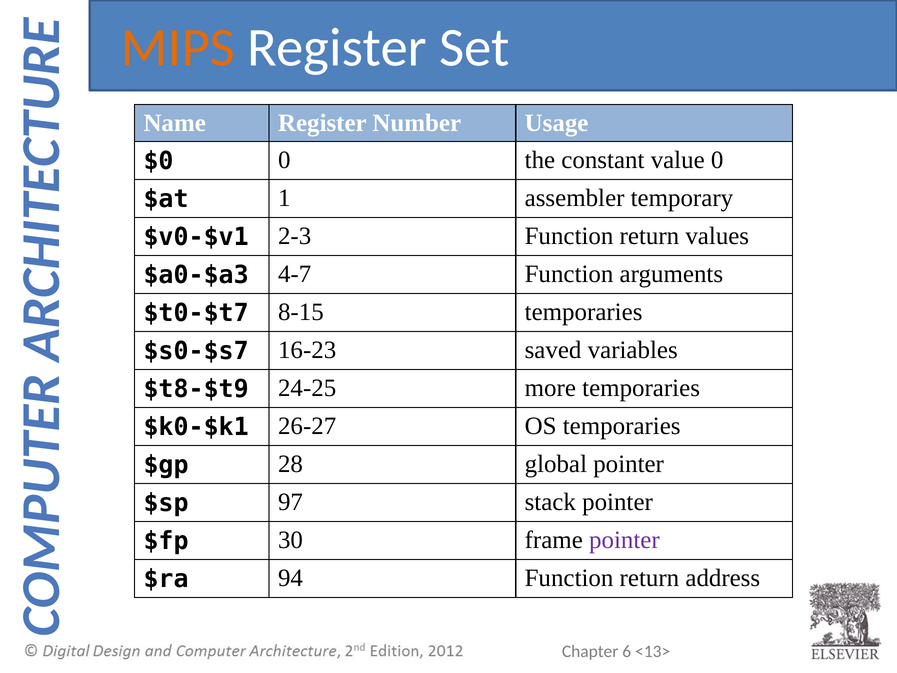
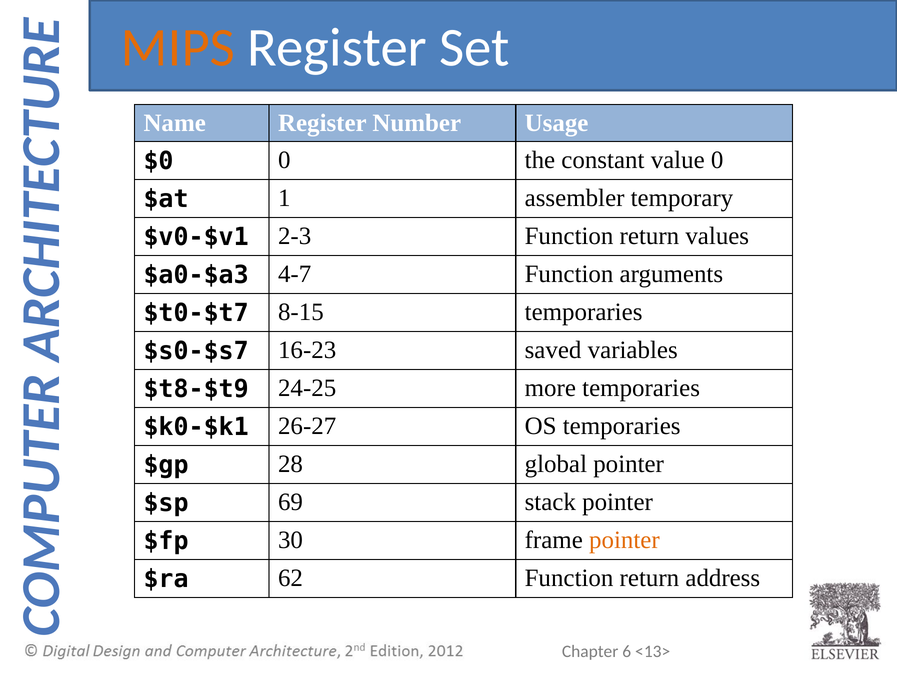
97: 97 -> 69 (291, 502)
pointer colour: purple -> orange (624, 540)
94: 94 -> 62 (291, 578)
